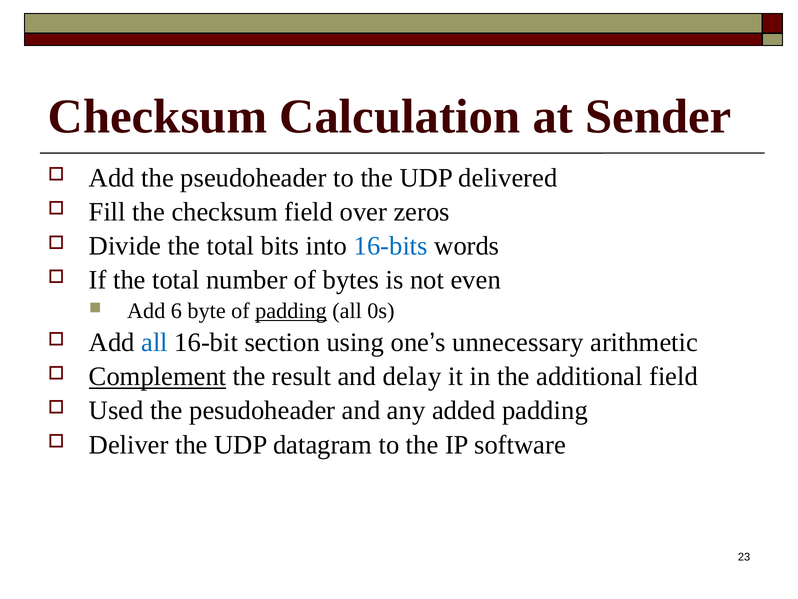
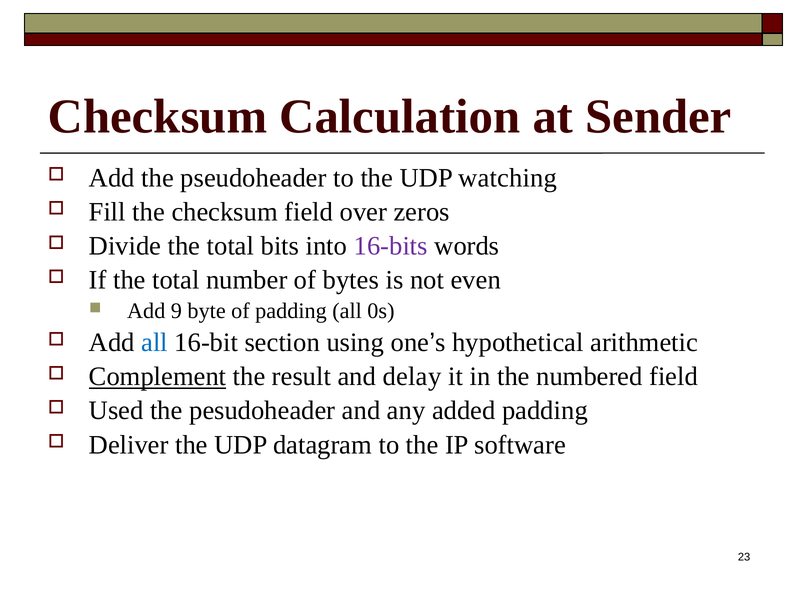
delivered: delivered -> watching (508, 178)
16-bits colour: blue -> purple (391, 246)
6: 6 -> 9 (176, 311)
padding underline: present -> none (291, 311)
unnecessary: unnecessary -> hypothetical (518, 342)
additional: additional -> numbered (589, 376)
